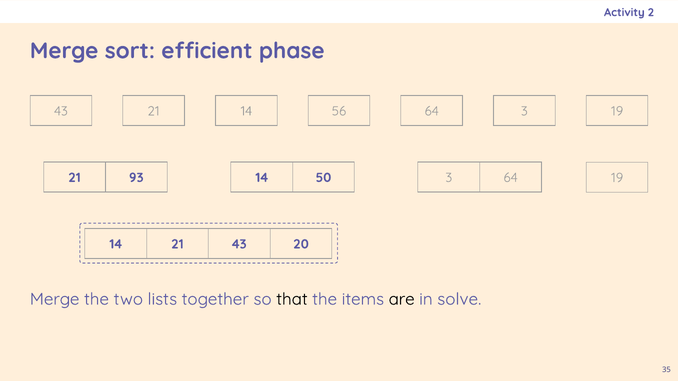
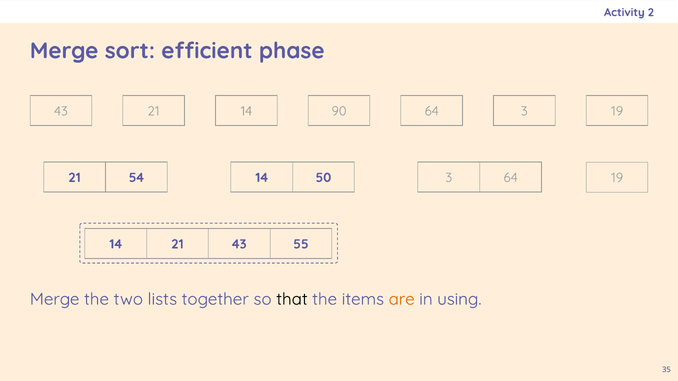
56: 56 -> 90 (339, 111)
93: 93 -> 54 (136, 178)
20: 20 -> 55 (301, 244)
are colour: black -> orange (402, 299)
solve: solve -> using (459, 299)
